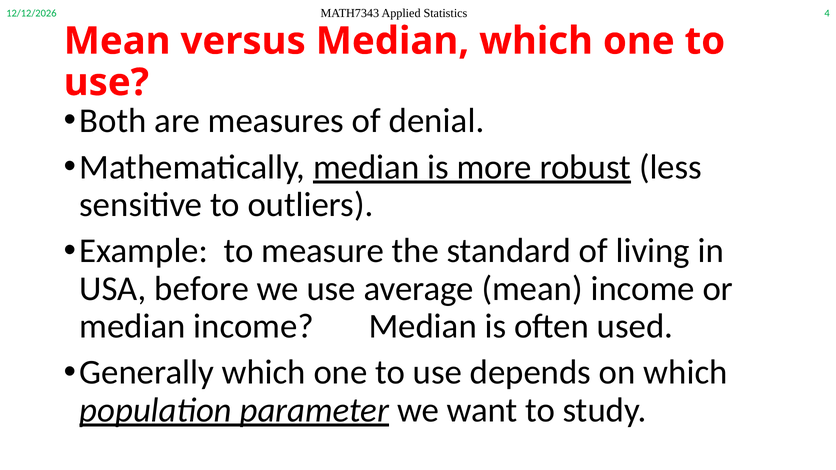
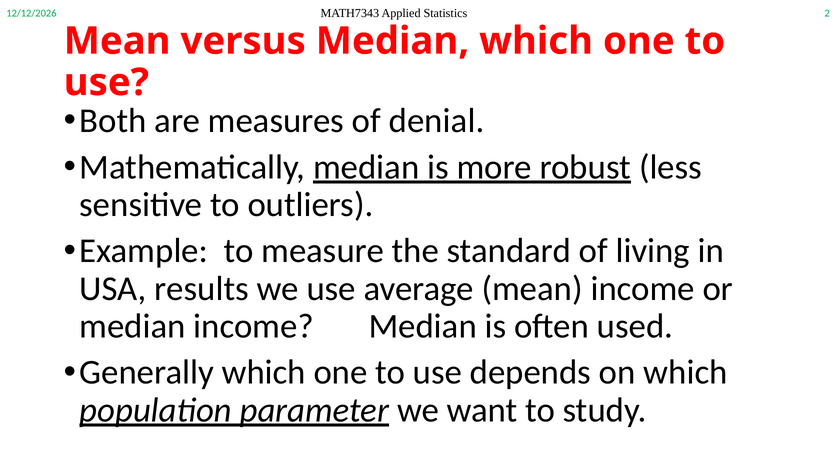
4: 4 -> 2 (827, 13)
before: before -> results (202, 289)
